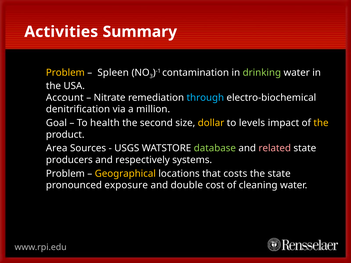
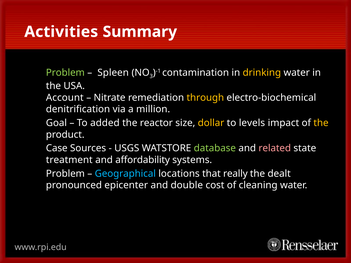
Problem colour: yellow -> light green (65, 73)
drinking colour: light green -> yellow (262, 73)
through colour: light blue -> yellow (205, 98)
health: health -> added (105, 123)
second: second -> reactor (156, 123)
Area: Area -> Case (57, 148)
producers: producers -> treatment (69, 160)
respectively: respectively -> affordability (143, 160)
Geographical colour: yellow -> light blue (125, 174)
costs: costs -> really (235, 174)
the state: state -> dealt (279, 174)
exposure: exposure -> epicenter (126, 185)
